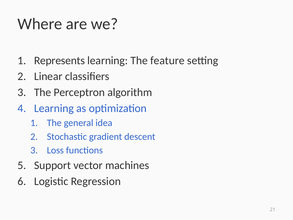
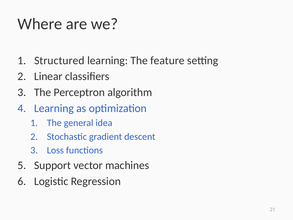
Represents: Represents -> Structured (59, 60)
